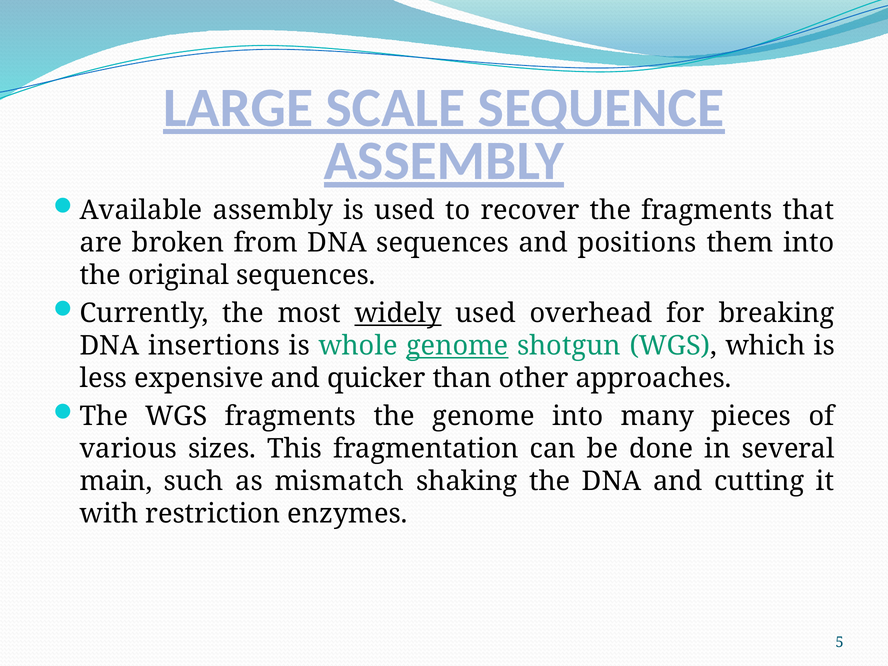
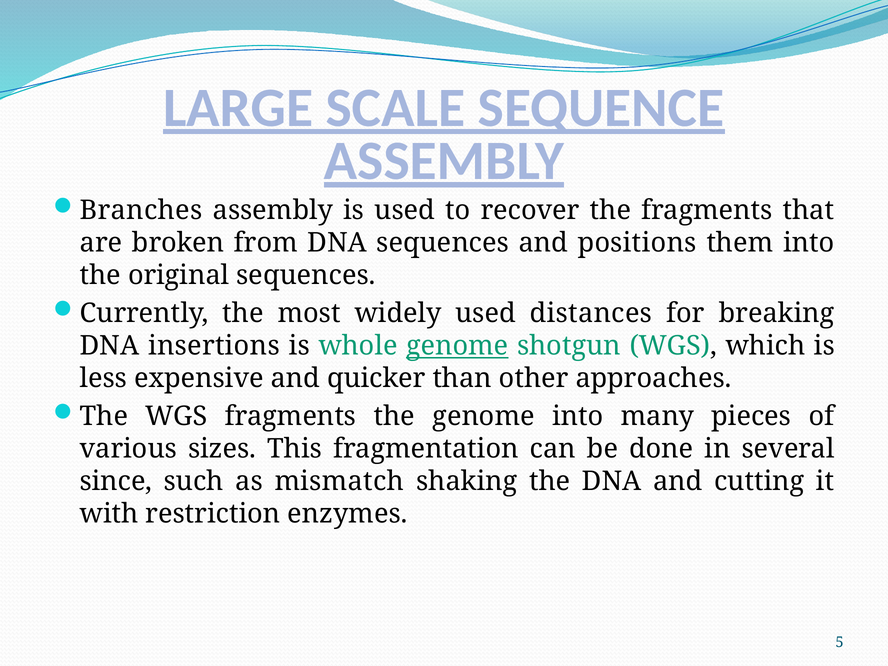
Available: Available -> Branches (141, 210)
widely underline: present -> none (398, 313)
overhead: overhead -> distances (591, 313)
main: main -> since (116, 481)
